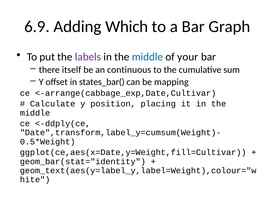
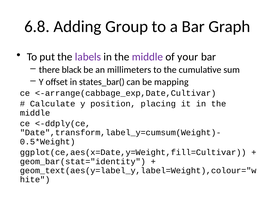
6.9: 6.9 -> 6.8 (37, 27)
Which: Which -> Group (127, 27)
middle colour: blue -> purple (147, 57)
itself: itself -> black (72, 70)
continuous: continuous -> millimeters (129, 70)
